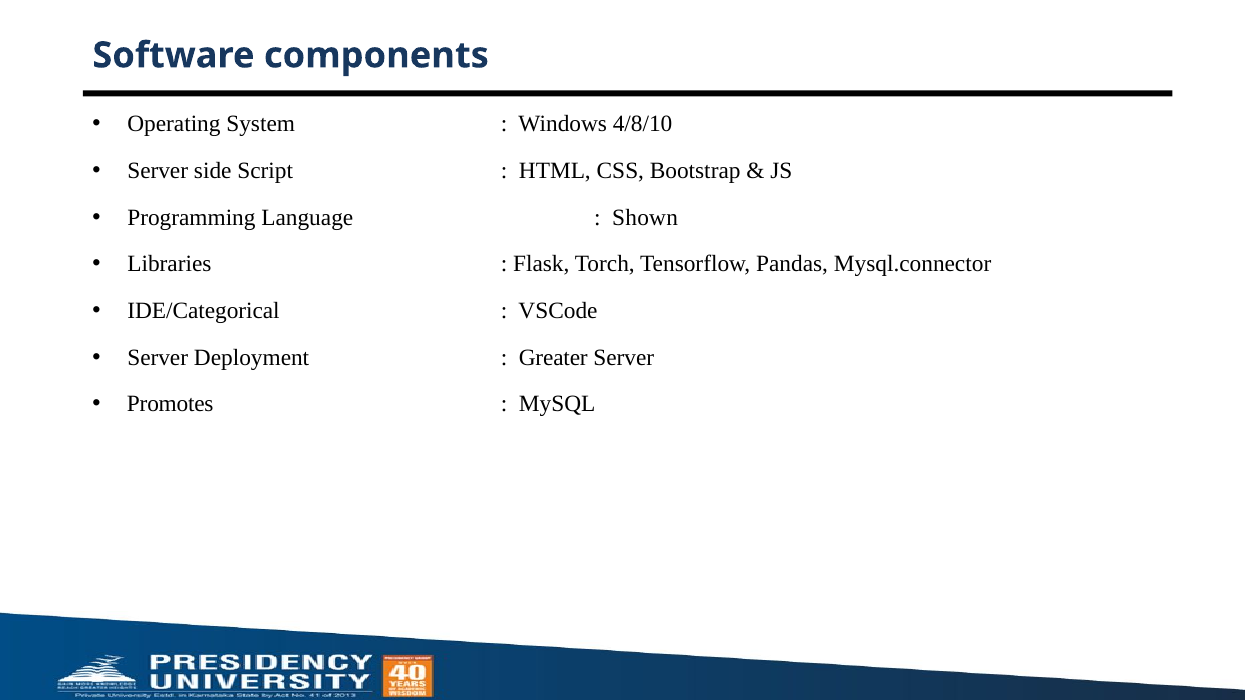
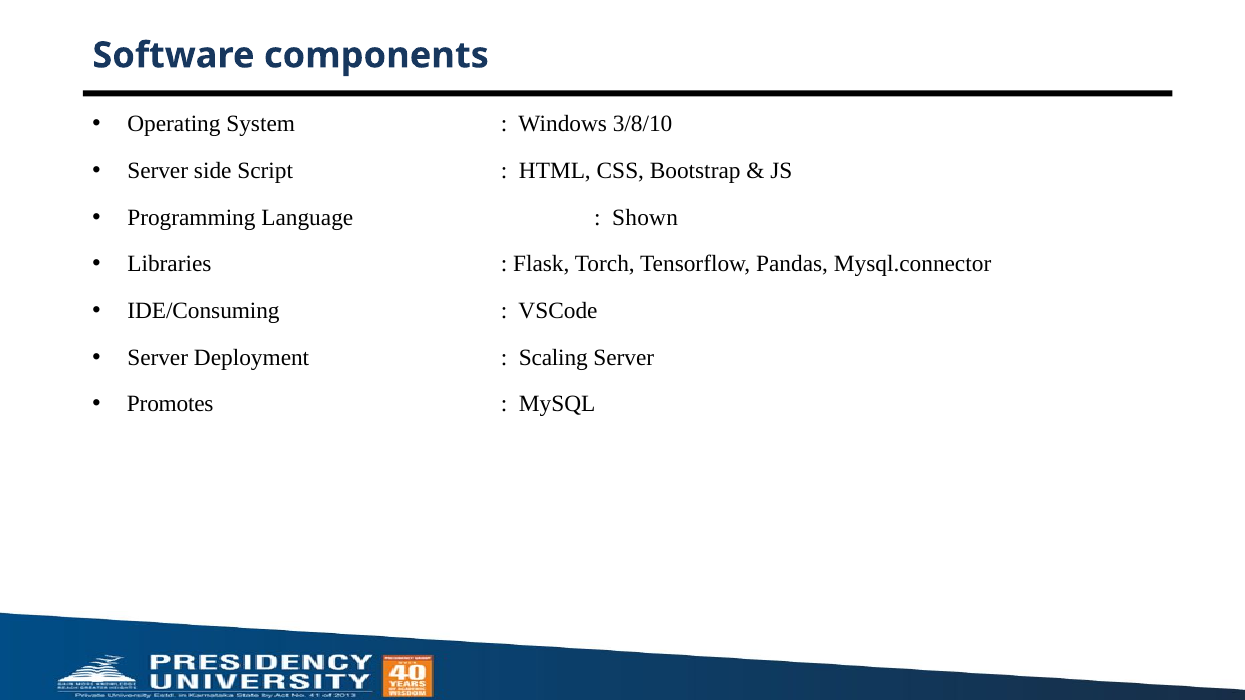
4/8/10: 4/8/10 -> 3/8/10 (643, 124)
IDE/Categorical: IDE/Categorical -> IDE/Consuming (204, 311)
Greater: Greater -> Scaling (553, 358)
